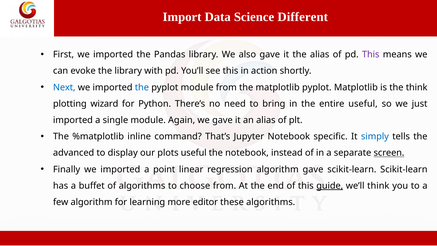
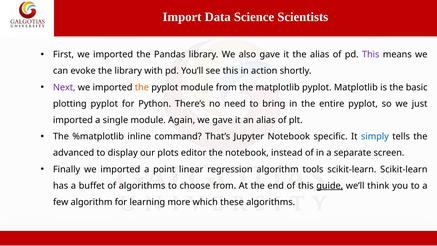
Different: Different -> Scientists (303, 17)
Next colour: blue -> purple (64, 87)
the colour: blue -> orange (142, 87)
the think: think -> basic (417, 87)
plotting wizard: wizard -> pyplot (104, 104)
entire useful: useful -> pyplot (363, 104)
plots useful: useful -> editor (194, 153)
screen underline: present -> none (389, 153)
algorithm gave: gave -> tools (313, 169)
editor: editor -> which (205, 202)
